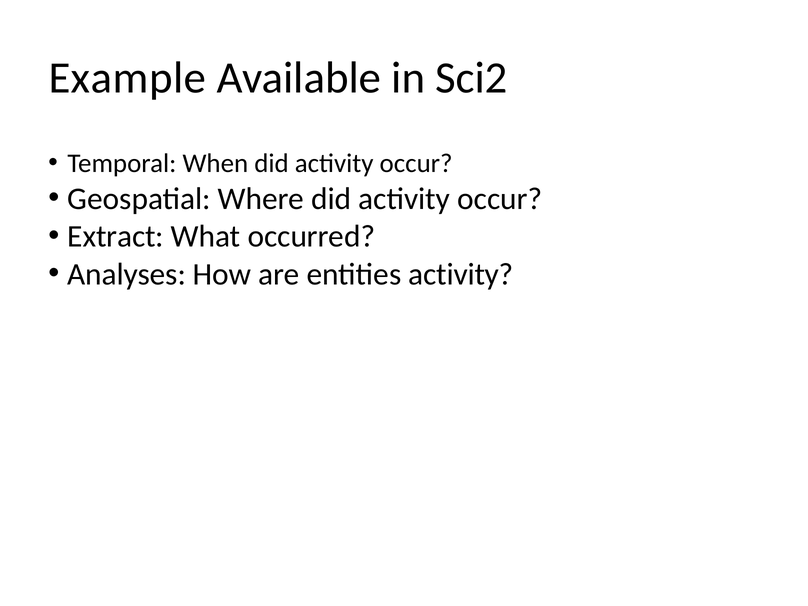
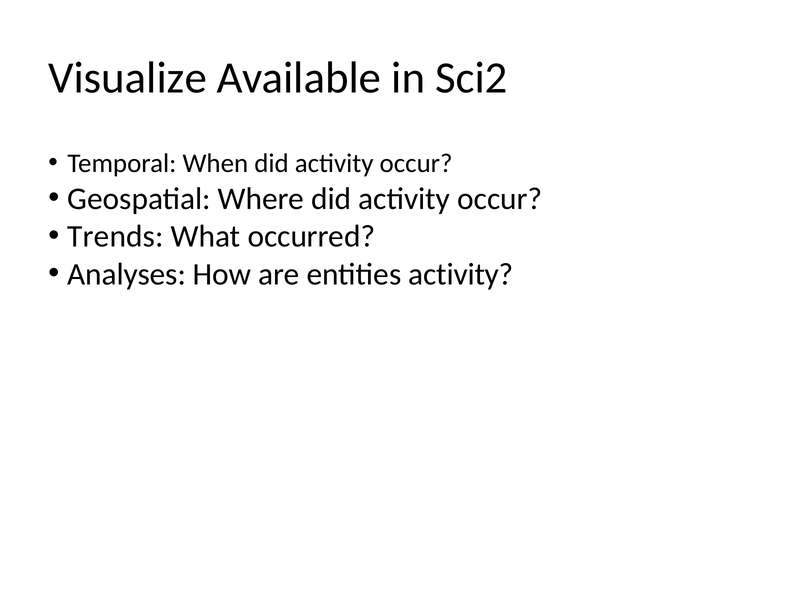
Example: Example -> Visualize (128, 78)
Extract: Extract -> Trends (116, 236)
